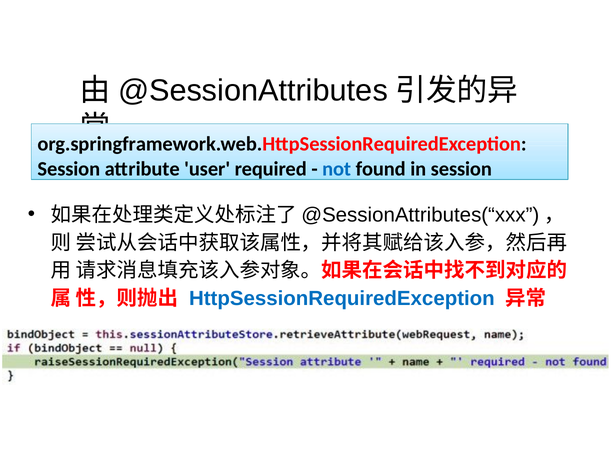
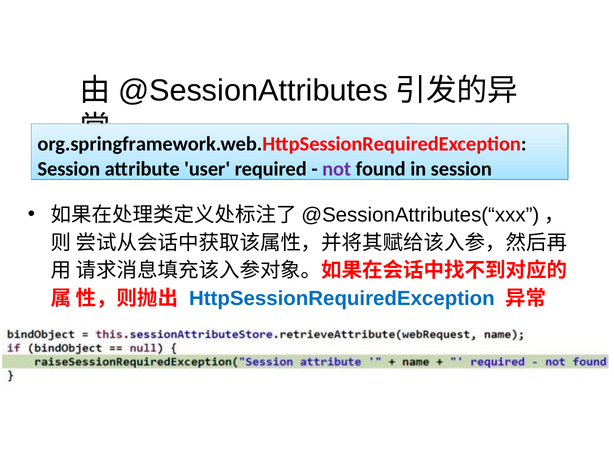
not colour: blue -> purple (337, 169)
